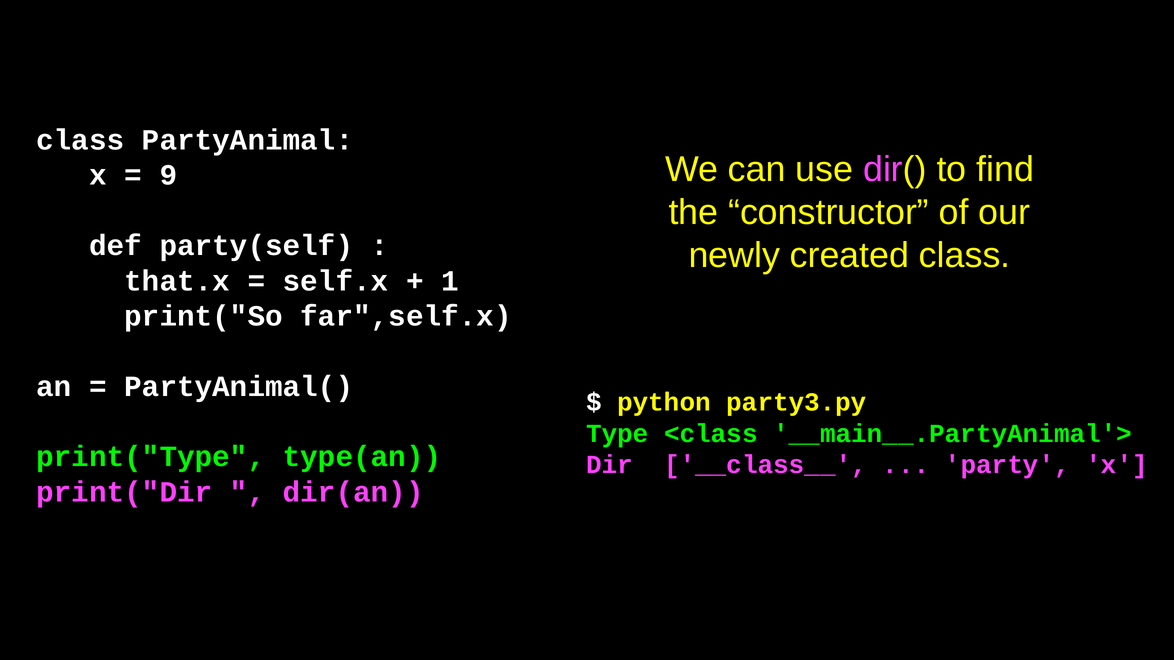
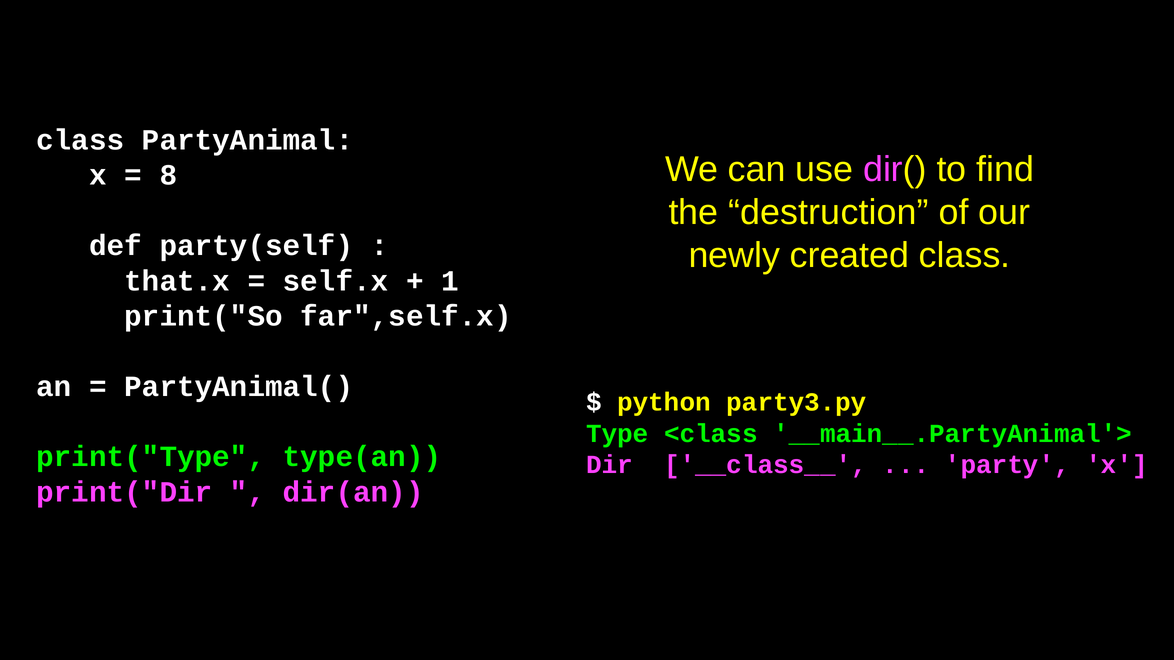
9: 9 -> 8 (168, 175)
constructor: constructor -> destruction (828, 213)
